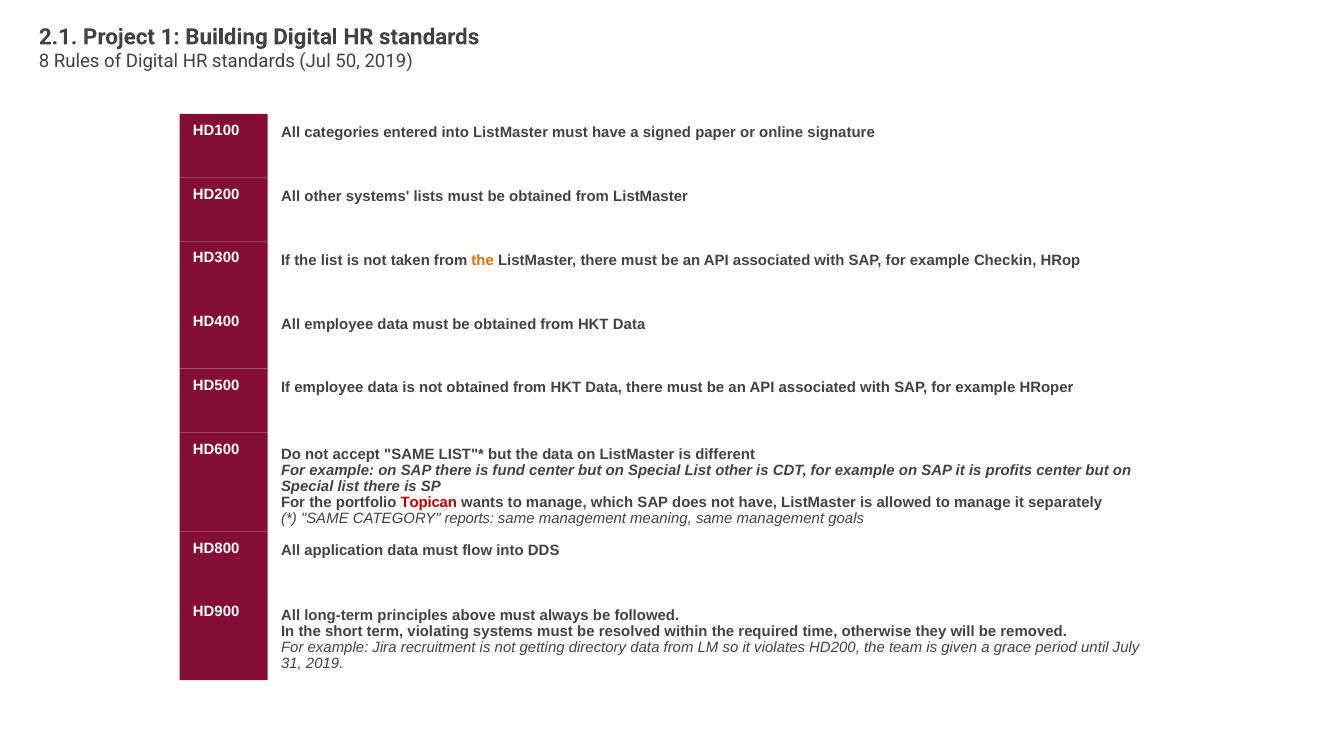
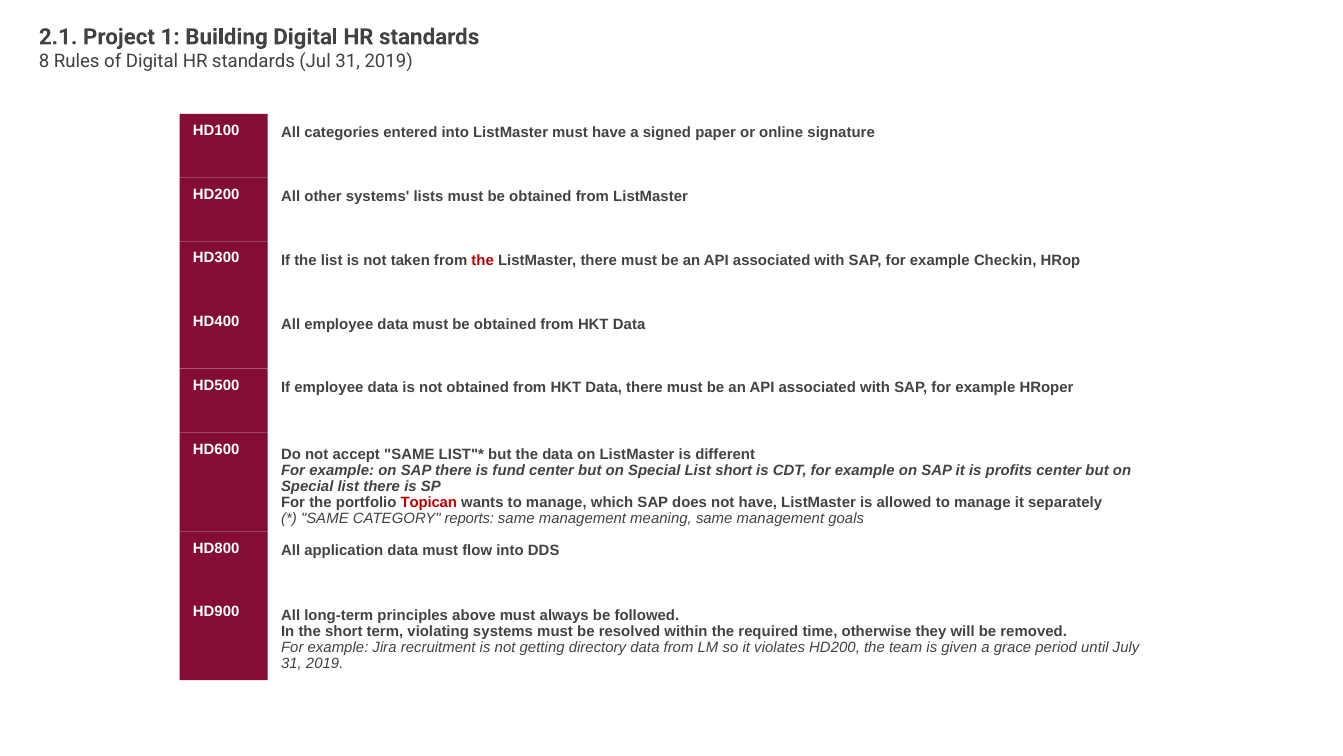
Jul 50: 50 -> 31 (348, 61)
the colour: orange -> red (483, 260)
List other: other -> short (734, 470)
